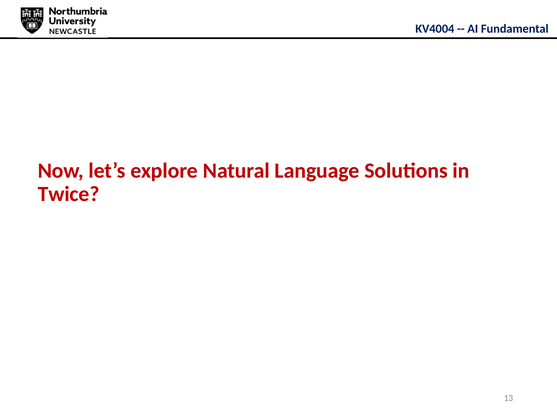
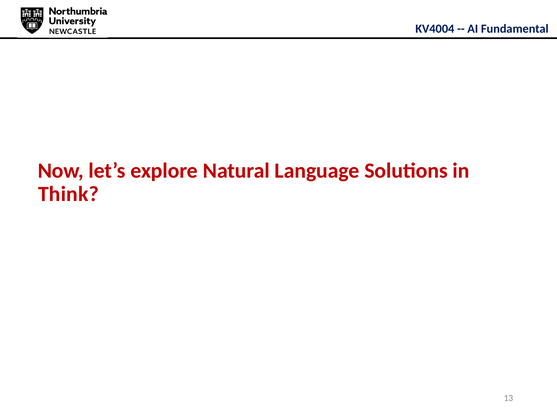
Twice: Twice -> Think (68, 194)
